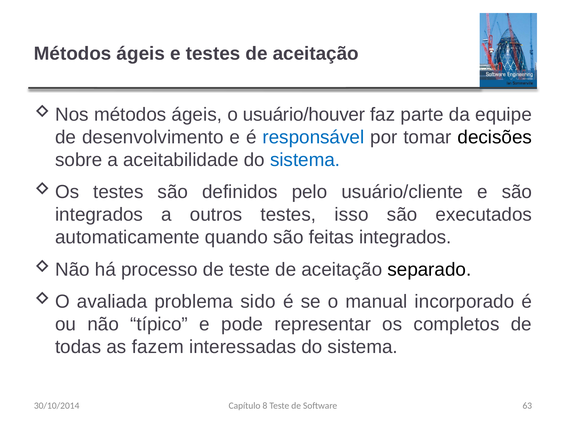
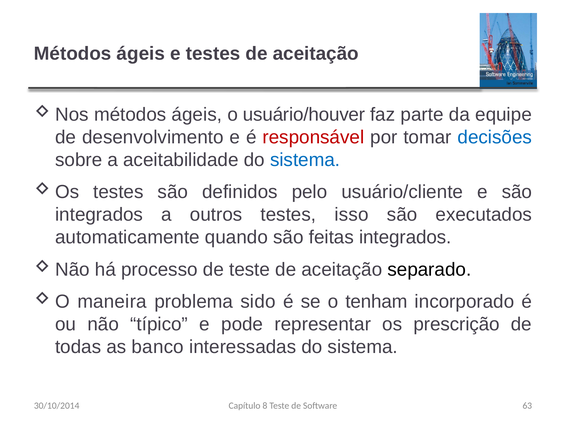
responsável colour: blue -> red (313, 137)
decisões colour: black -> blue (495, 137)
avaliada: avaliada -> maneira (112, 301)
manual: manual -> tenham (377, 301)
completos: completos -> prescrição (457, 324)
fazem: fazem -> banco (158, 347)
